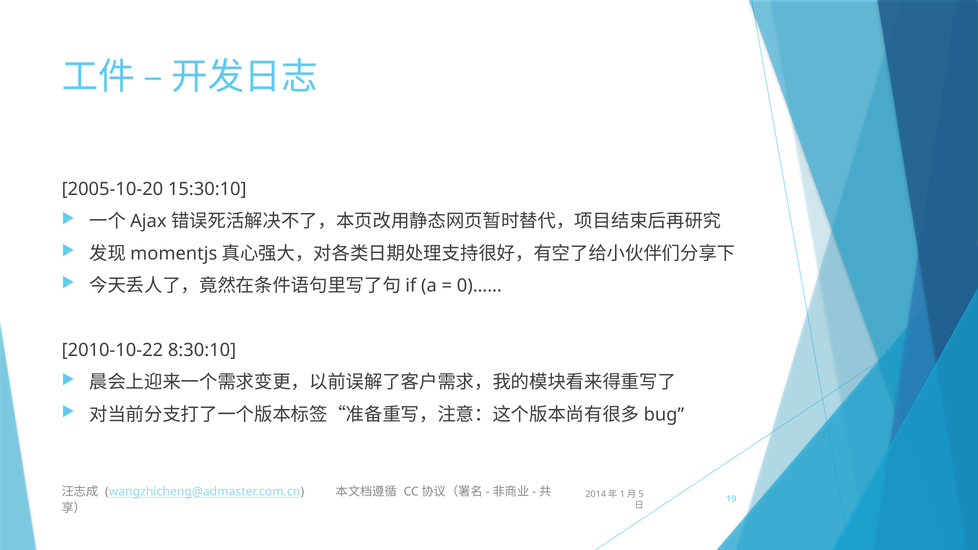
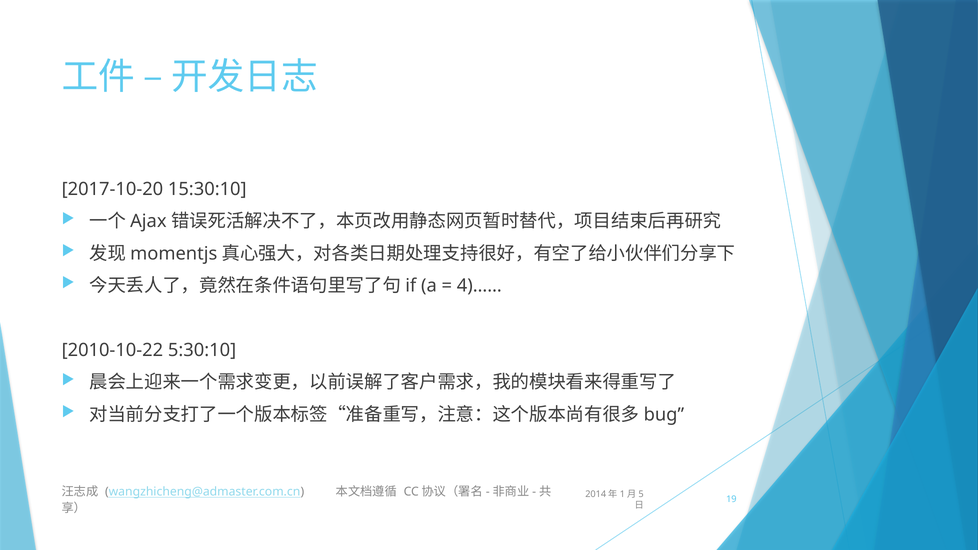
2005-10-20: 2005-10-20 -> 2017-10-20 (112, 189)
0)……: 0)…… -> 4)…… (479, 286)
8:30:10: 8:30:10 -> 5:30:10 (202, 350)
